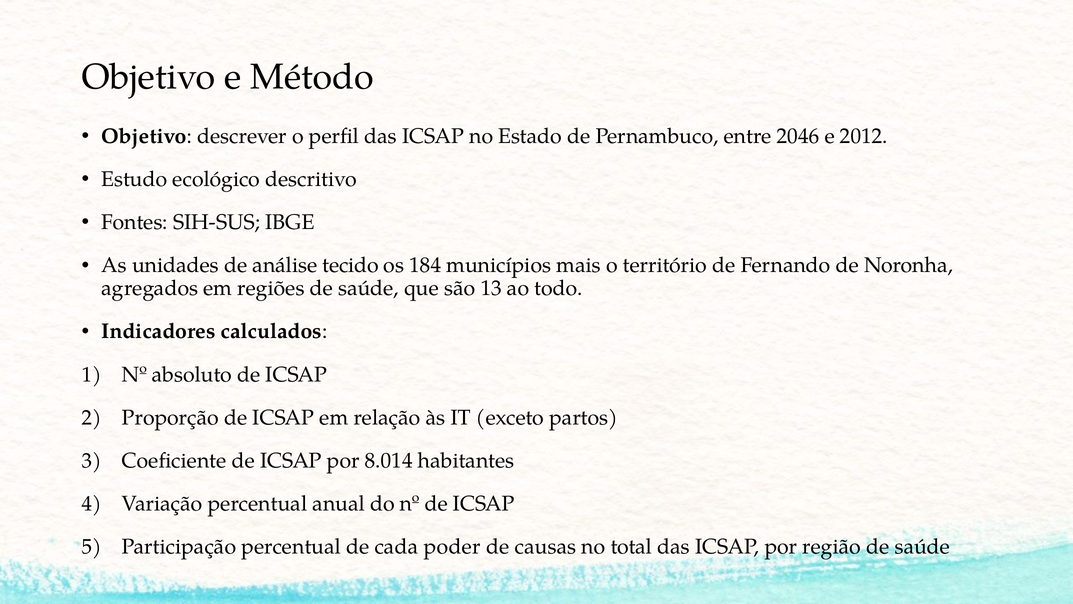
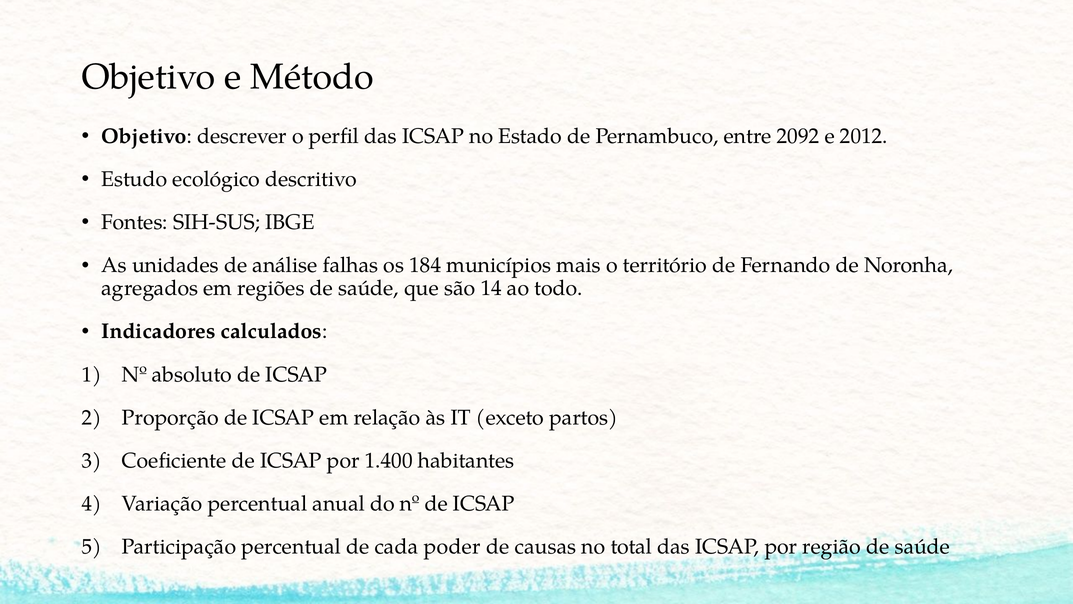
2046: 2046 -> 2092 (798, 136)
tecido: tecido -> falhas (350, 265)
13: 13 -> 14 (491, 288)
8.014: 8.014 -> 1.400 (389, 461)
